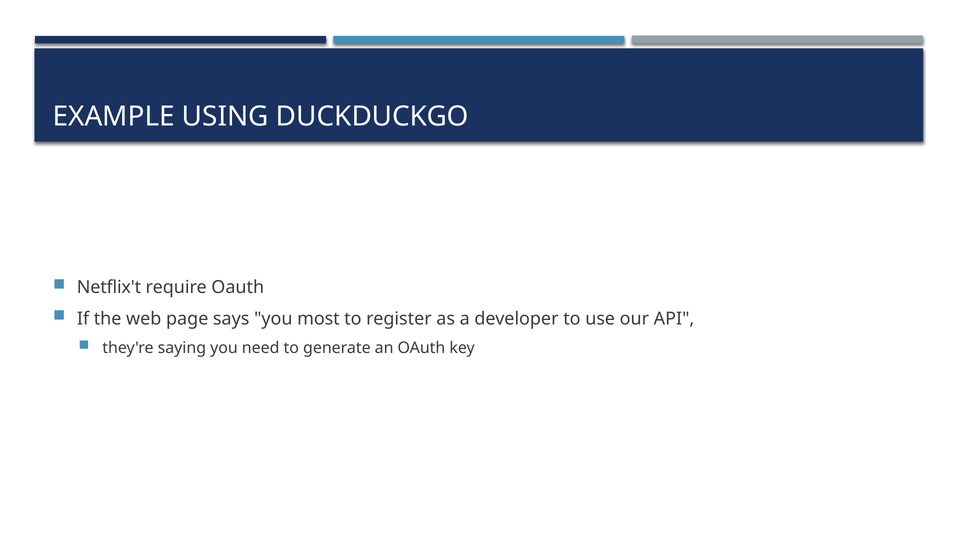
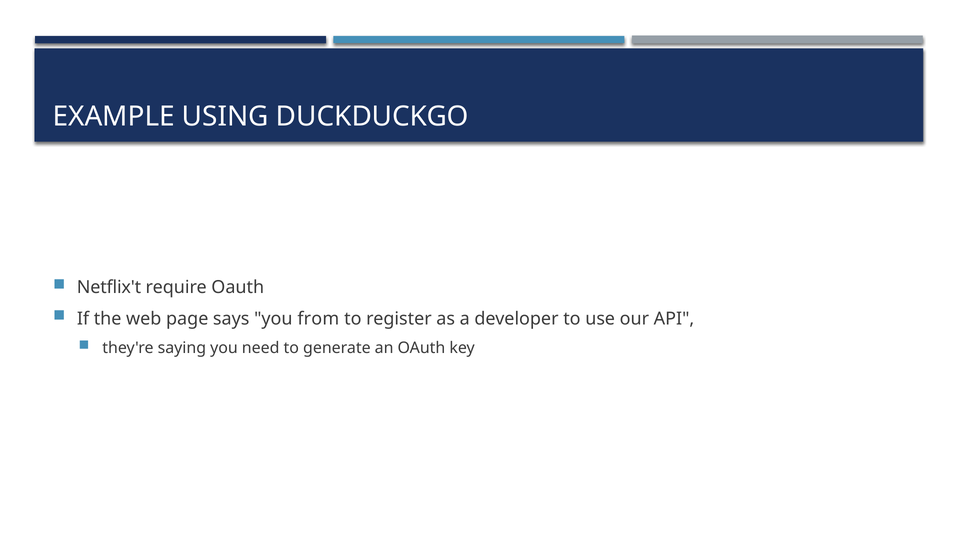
most: most -> from (318, 318)
